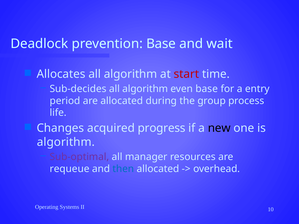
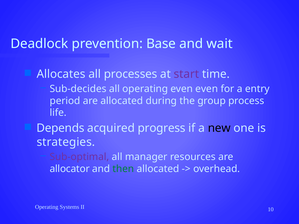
Allocates all algorithm: algorithm -> processes (131, 74)
start colour: red -> purple (186, 74)
algorithm: algorithm -> operating (145, 89)
even base: base -> even (207, 89)
Changes: Changes -> Depends (60, 128)
algorithm: algorithm -> strategies (66, 142)
requeue: requeue -> allocator (70, 169)
then colour: blue -> green (123, 169)
